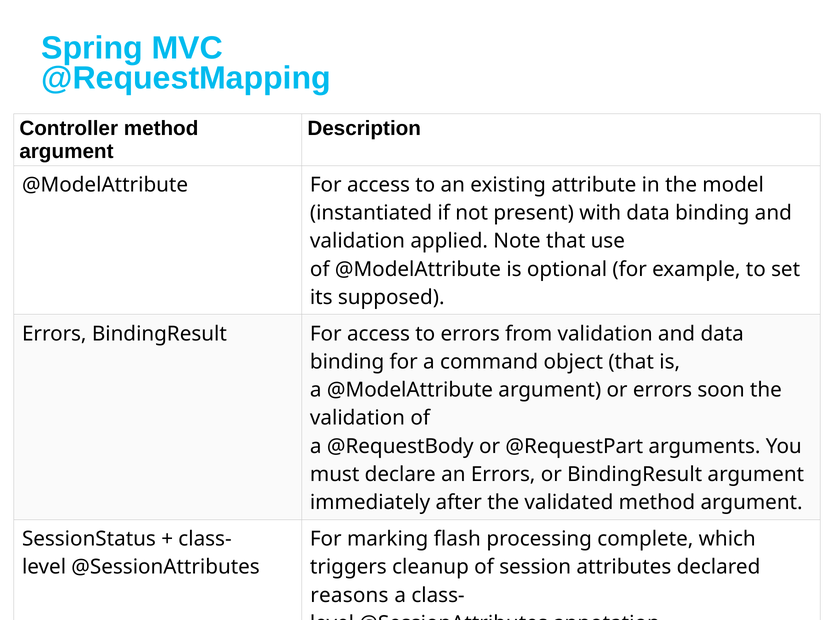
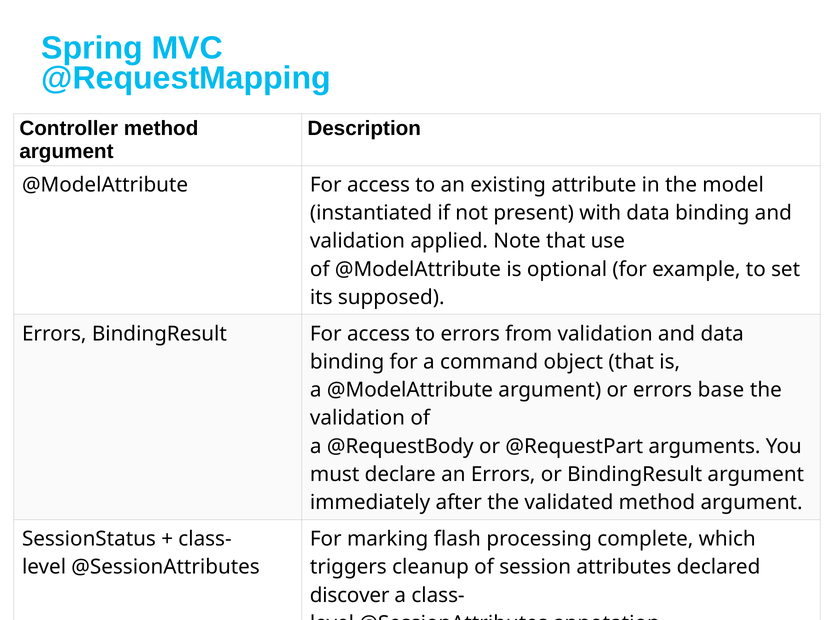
soon: soon -> base (721, 390)
reasons: reasons -> discover (350, 595)
